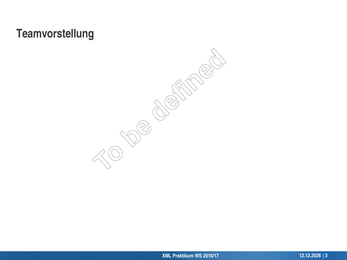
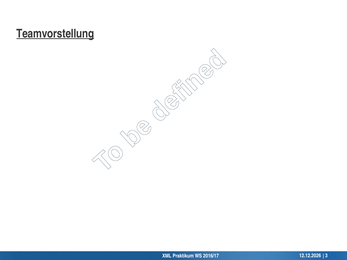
Teamvorstellung underline: none -> present (55, 34)
